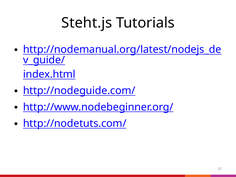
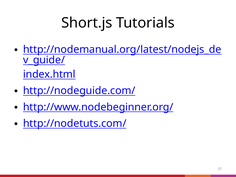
Steht.js: Steht.js -> Short.js (87, 23)
